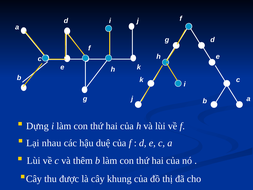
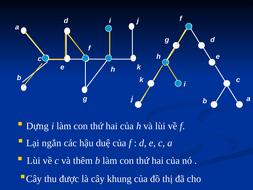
nhau: nhau -> ngắn (52, 143)
